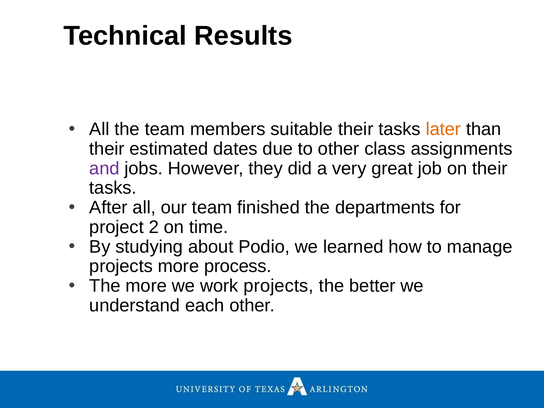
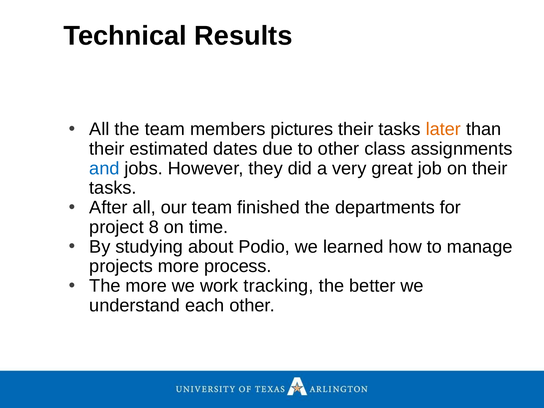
suitable: suitable -> pictures (302, 129)
and colour: purple -> blue (104, 168)
2: 2 -> 8 (154, 227)
work projects: projects -> tracking (279, 286)
